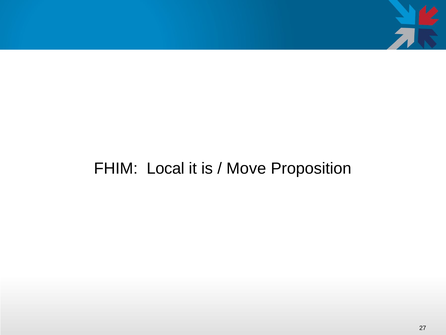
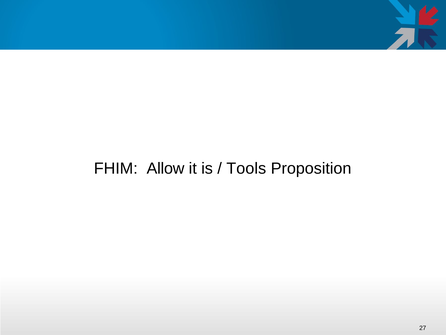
Local: Local -> Allow (166, 168)
Move: Move -> Tools (246, 168)
